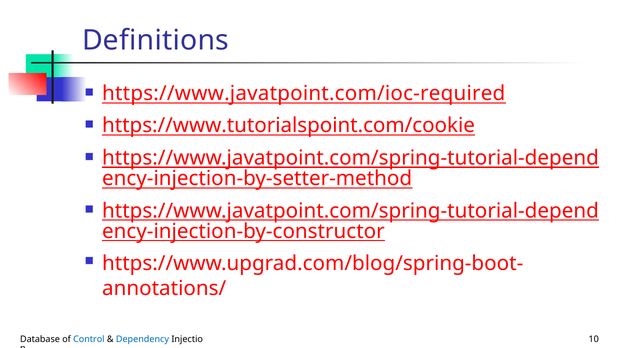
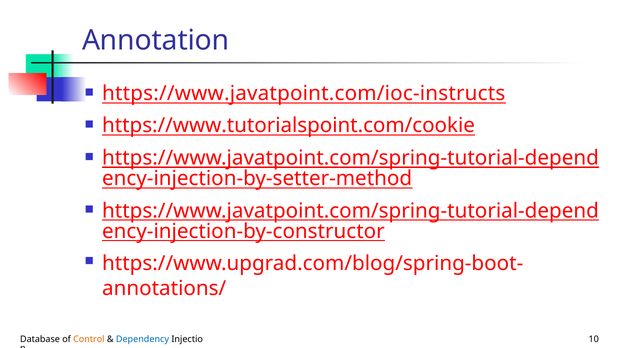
Definitions: Definitions -> Annotation (156, 41)
https://www.javatpoint.com/ioc-required: https://www.javatpoint.com/ioc-required -> https://www.javatpoint.com/ioc-instructs (304, 94)
Control colour: blue -> orange (89, 340)
